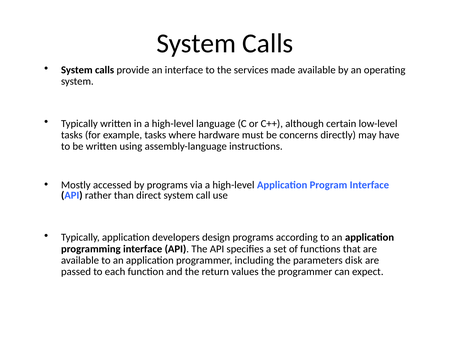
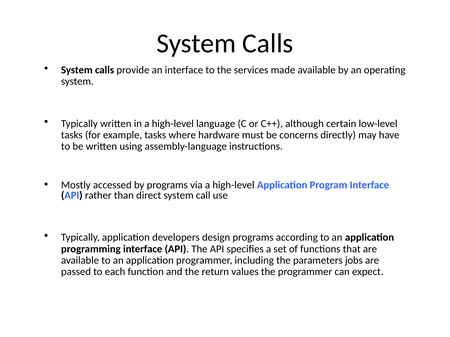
disk: disk -> jobs (354, 261)
